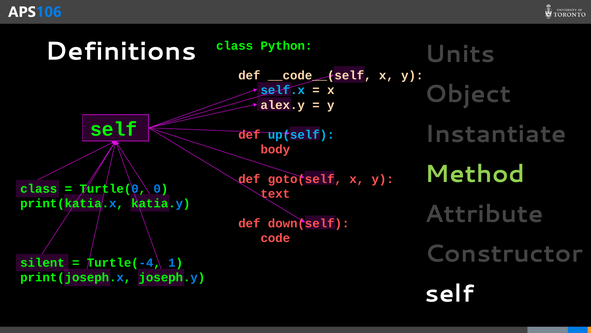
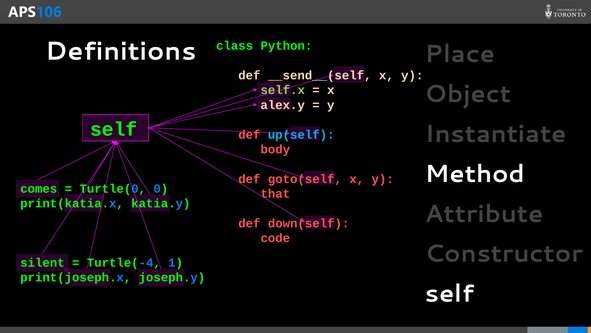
Units: Units -> Place (460, 54)
__code__(self: __code__(self -> __send__(self (320, 75)
self.x colour: light blue -> light green (283, 90)
Method colour: light green -> white (475, 174)
class: class -> comes (39, 188)
text: text -> that (275, 193)
